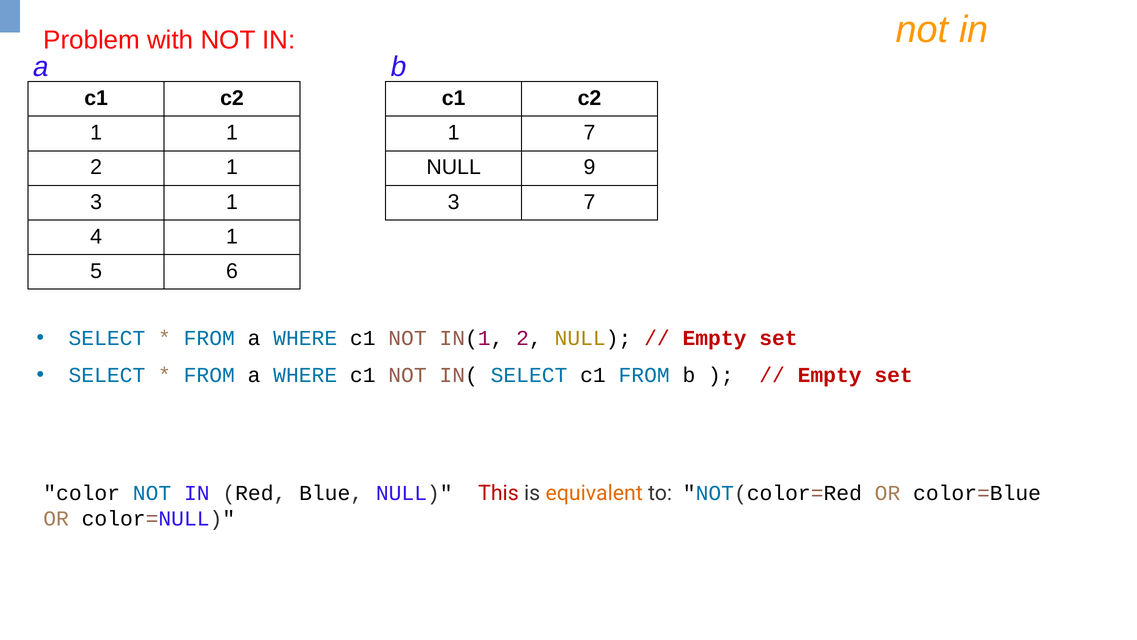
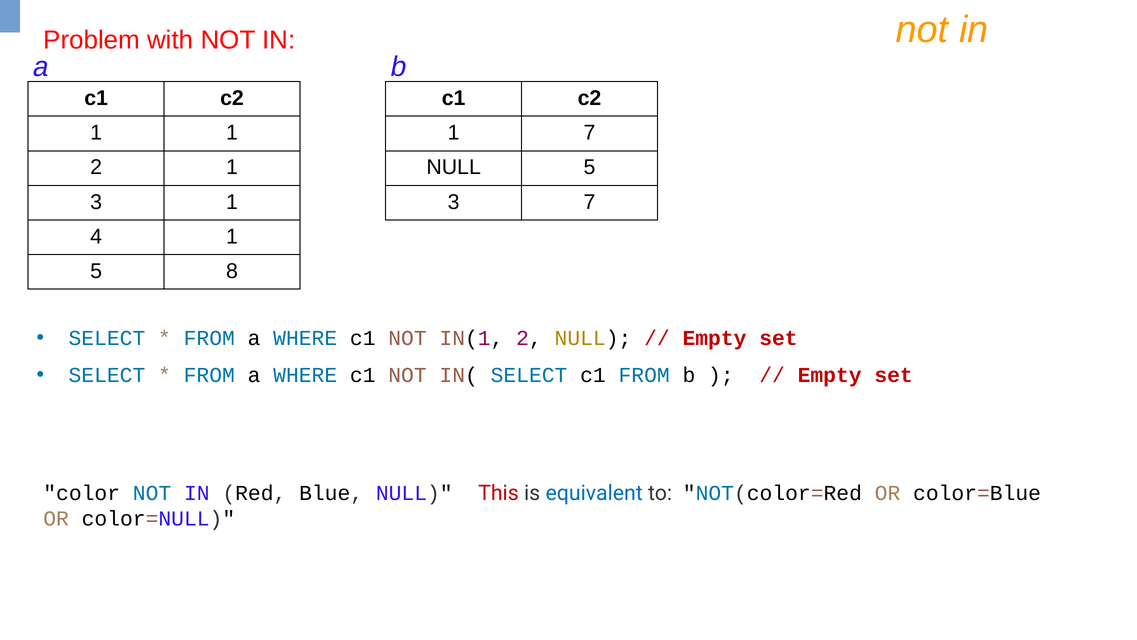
NULL 9: 9 -> 5 (589, 167)
6: 6 -> 8 (232, 271)
equivalent colour: orange -> blue (594, 493)
